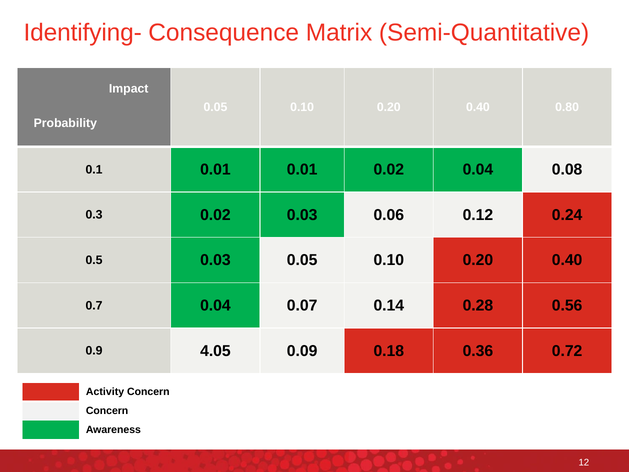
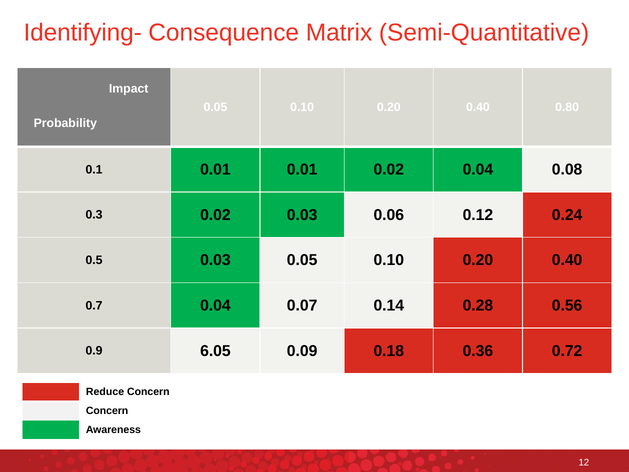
4.05: 4.05 -> 6.05 (215, 351)
Activity: Activity -> Reduce (105, 392)
